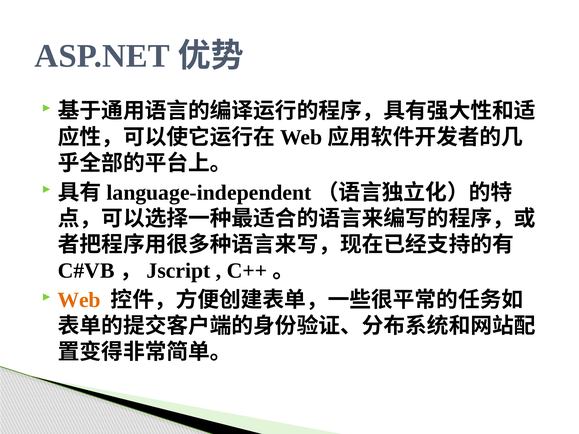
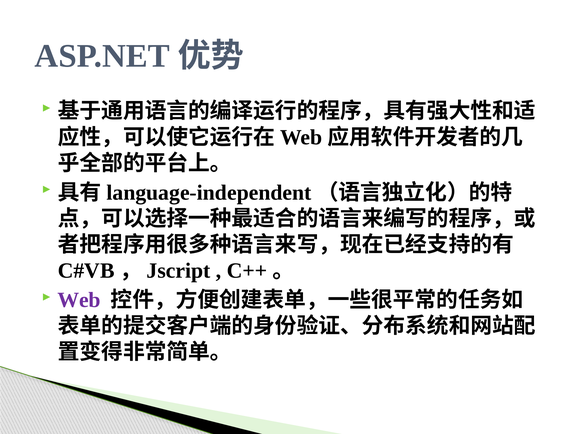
Web colour: orange -> purple (79, 300)
